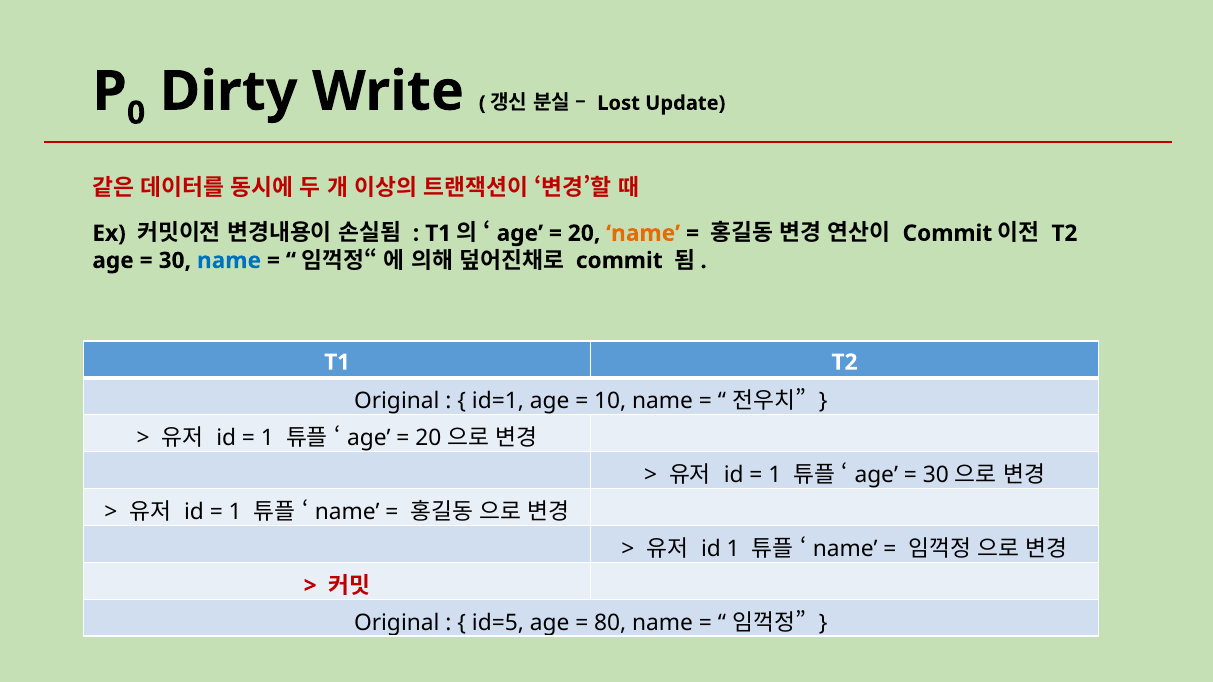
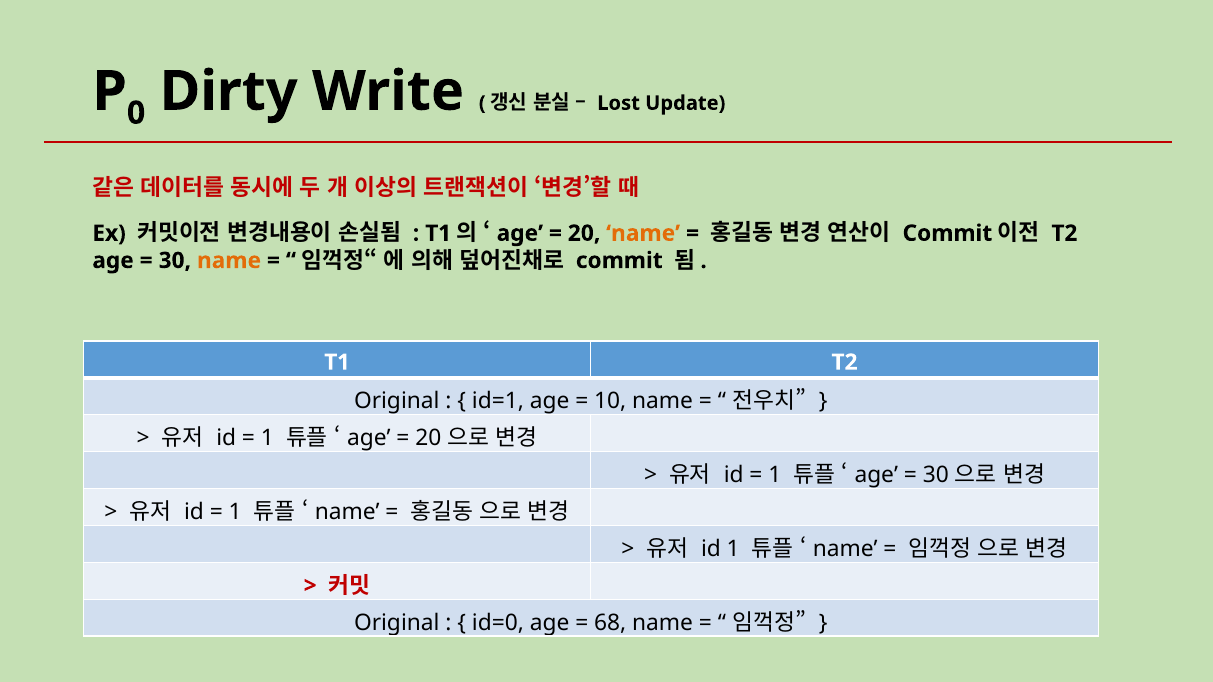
name colour: blue -> orange (229, 261)
id=5: id=5 -> id=0 (498, 623)
80: 80 -> 68 (610, 623)
